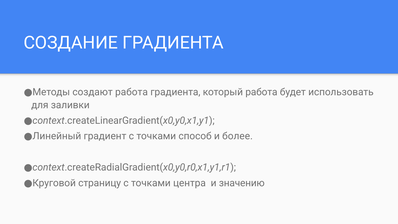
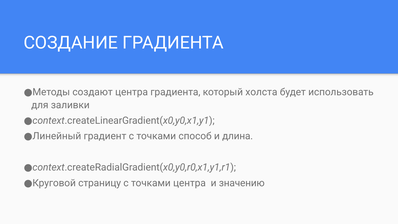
создают работа: работа -> центра (132, 92)
который работа: работа -> холста (261, 92)
более: более -> длина (238, 136)
